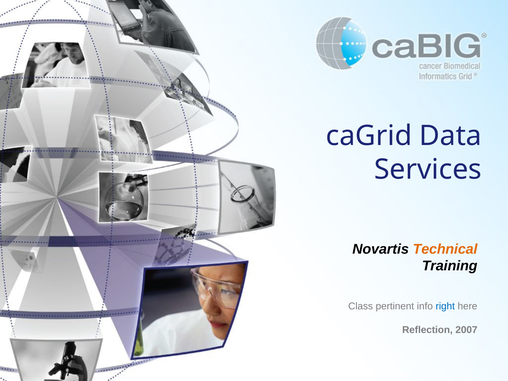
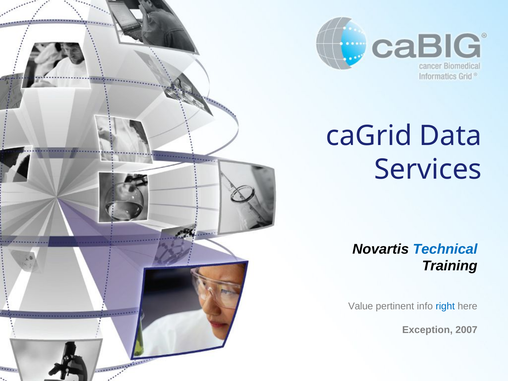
Technical colour: orange -> blue (445, 249)
Class: Class -> Value (361, 306)
Reflection: Reflection -> Exception (427, 330)
